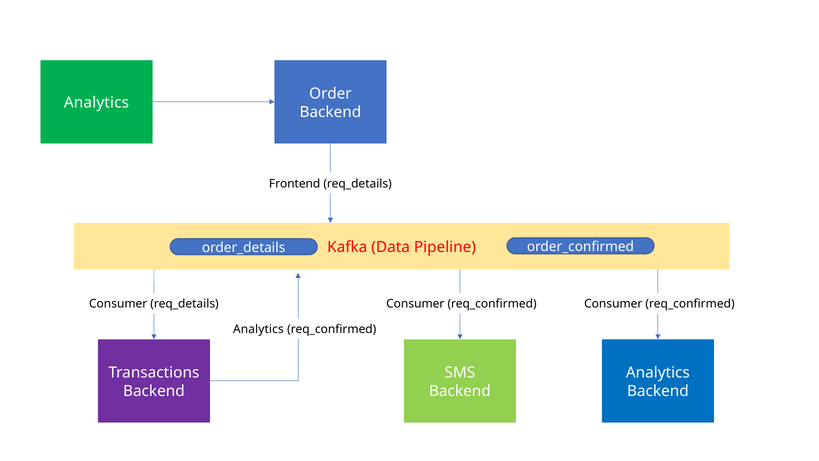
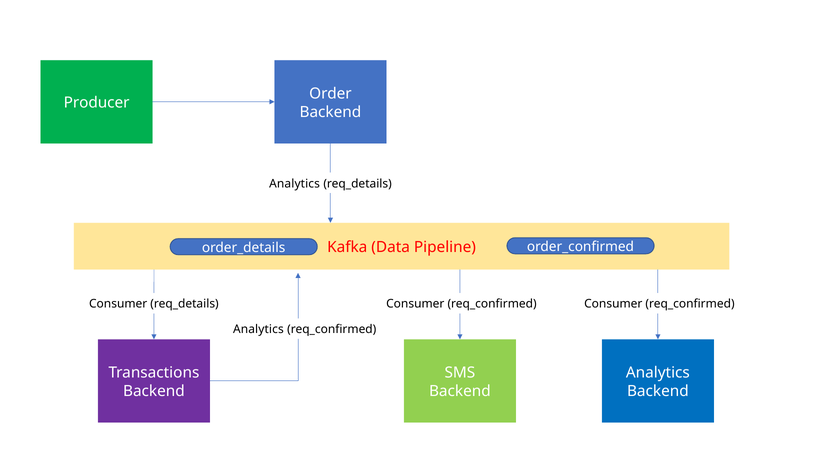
Analytics: Analytics -> Producer (97, 103)
Frontend: Frontend -> Analytics (295, 184)
